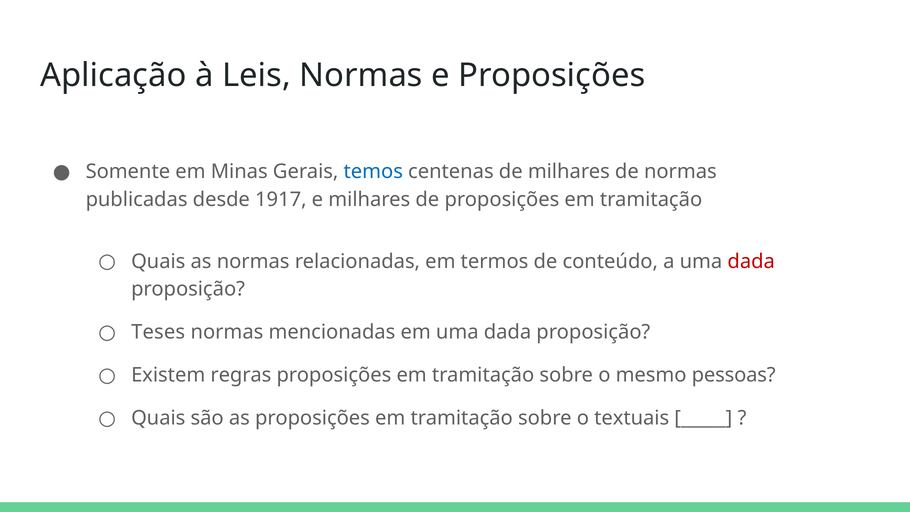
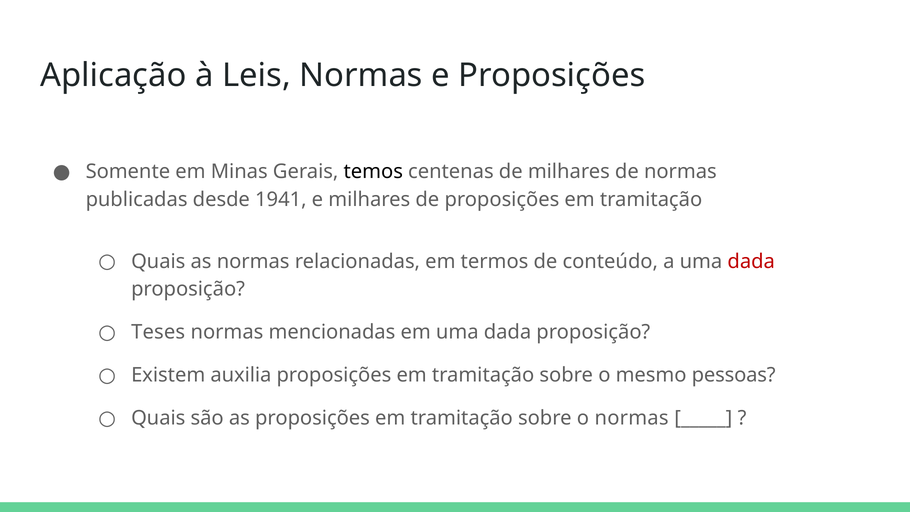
temos colour: blue -> black (373, 172)
1917: 1917 -> 1941 (281, 199)
regras: regras -> auxilia (241, 375)
o textuais: textuais -> normas (632, 418)
